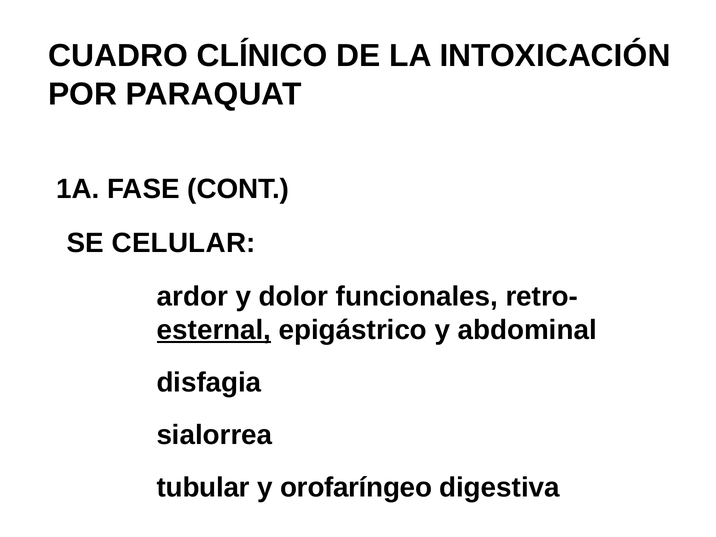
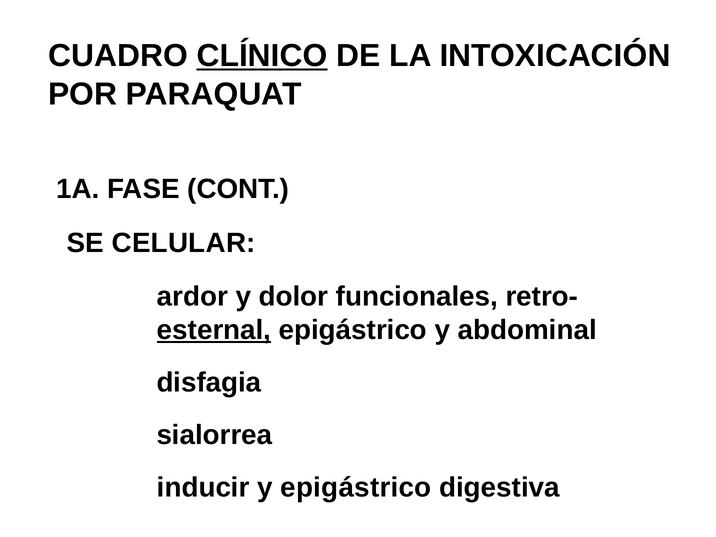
CLÍNICO underline: none -> present (262, 56)
tubular: tubular -> inducir (203, 488)
y orofaríngeo: orofaríngeo -> epigástrico (356, 488)
